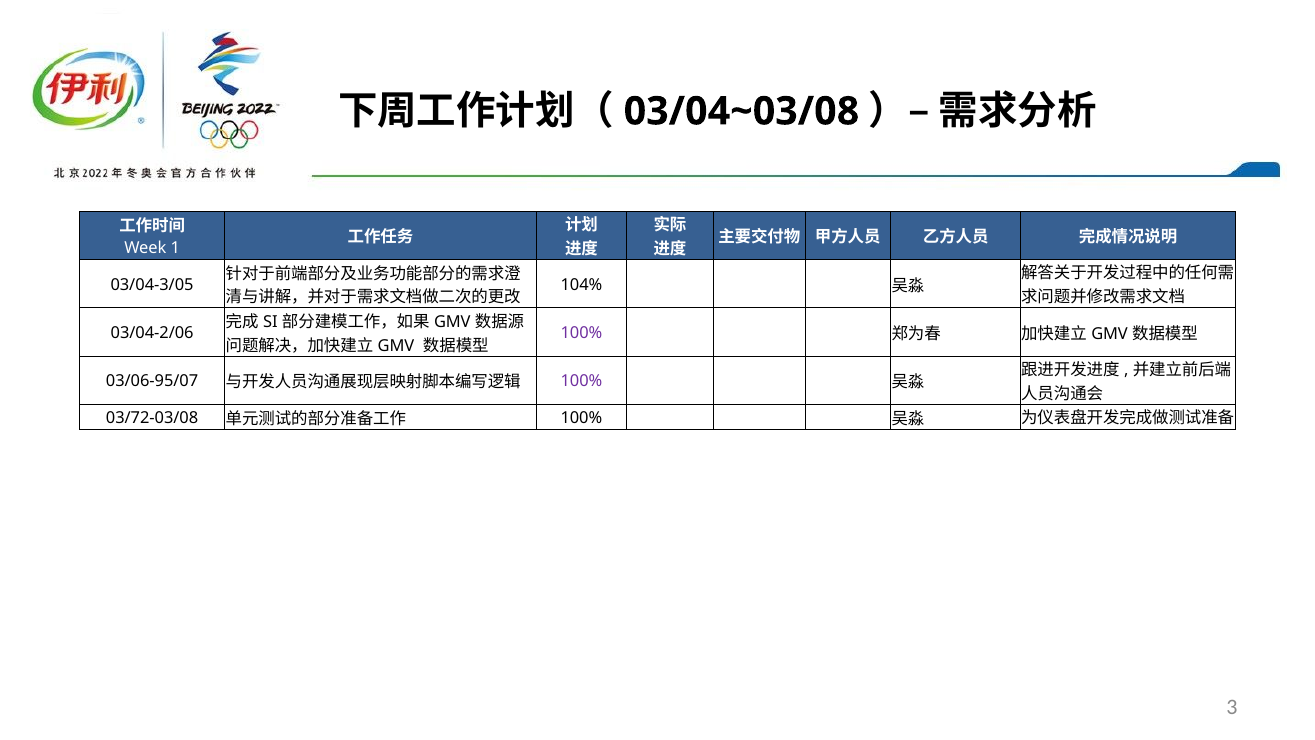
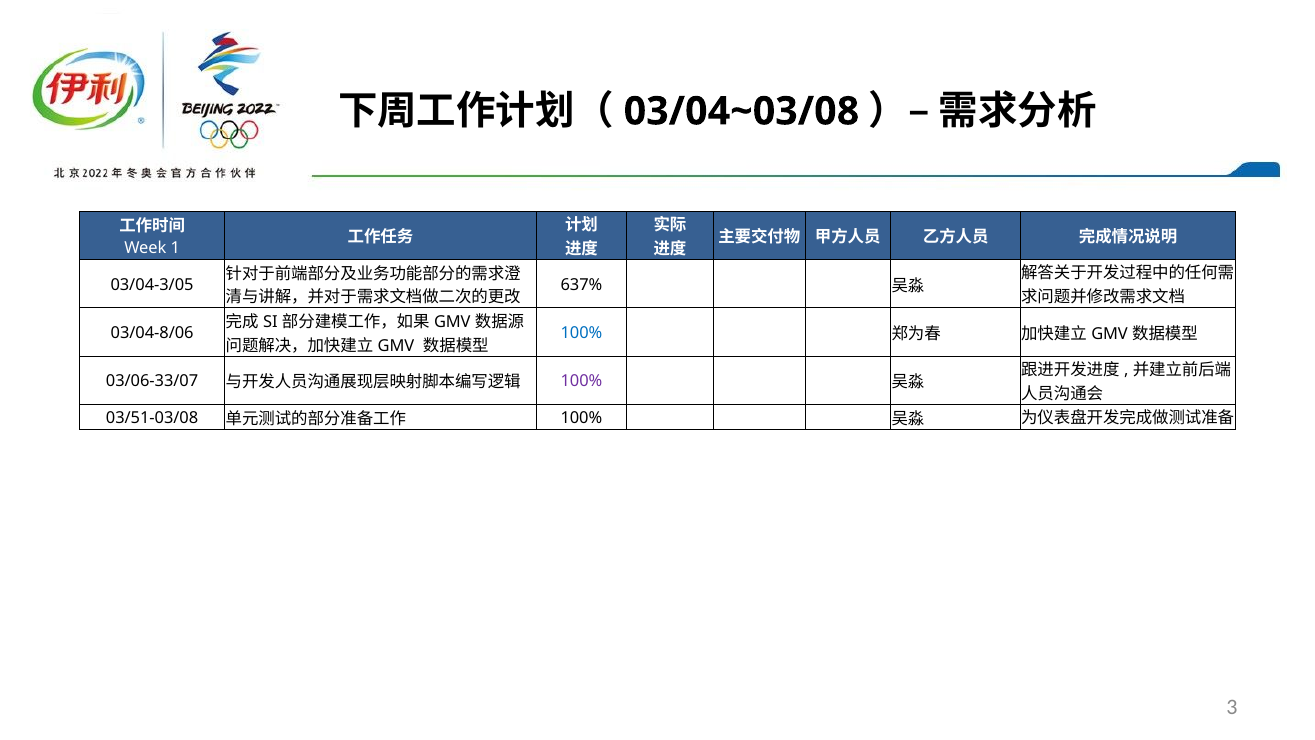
104%: 104% -> 637% (581, 285)
03/04-2/06: 03/04-2/06 -> 03/04-8/06 (152, 333)
100% colour: purple -> blue (581, 333)
03/06-95/07: 03/06-95/07 -> 03/06-33/07 (152, 381)
03/72-03/08: 03/72-03/08 -> 03/51-03/08 (152, 418)
